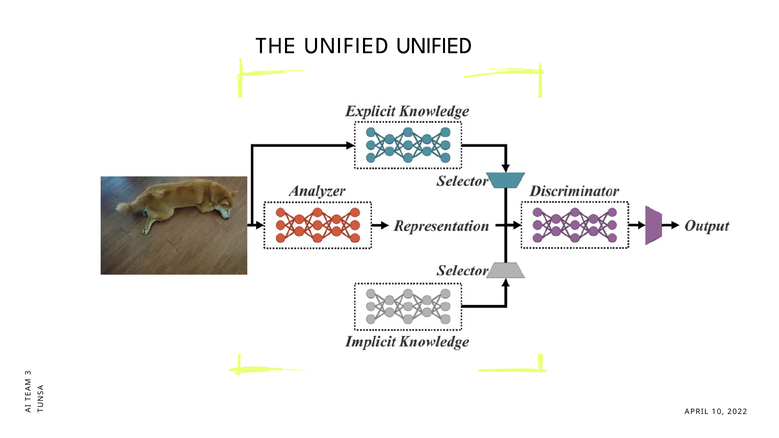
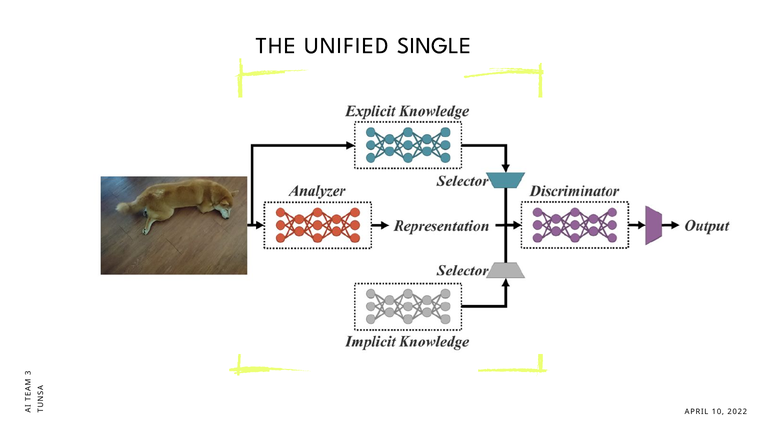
UNIFIED UNIFIED: UNIFIED -> SINGLE (434, 46)
